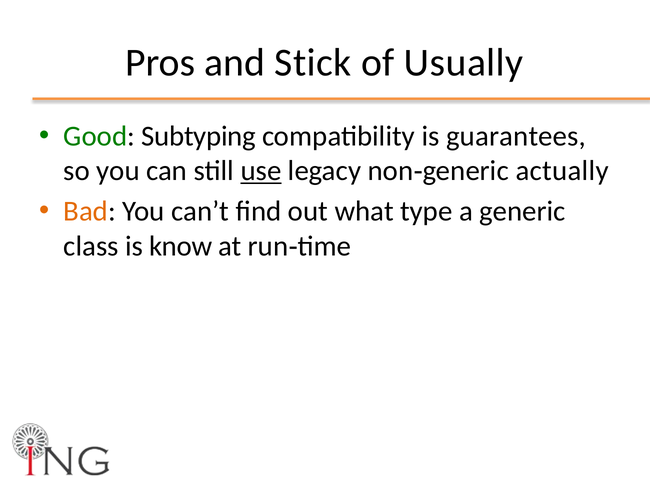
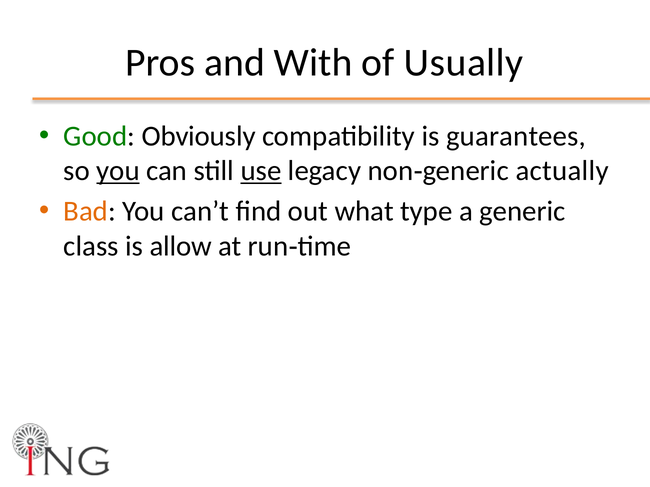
Stick: Stick -> With (313, 63)
Subtyping: Subtyping -> Obviously (199, 136)
you underline: none -> present (118, 171)
know: know -> allow (181, 246)
